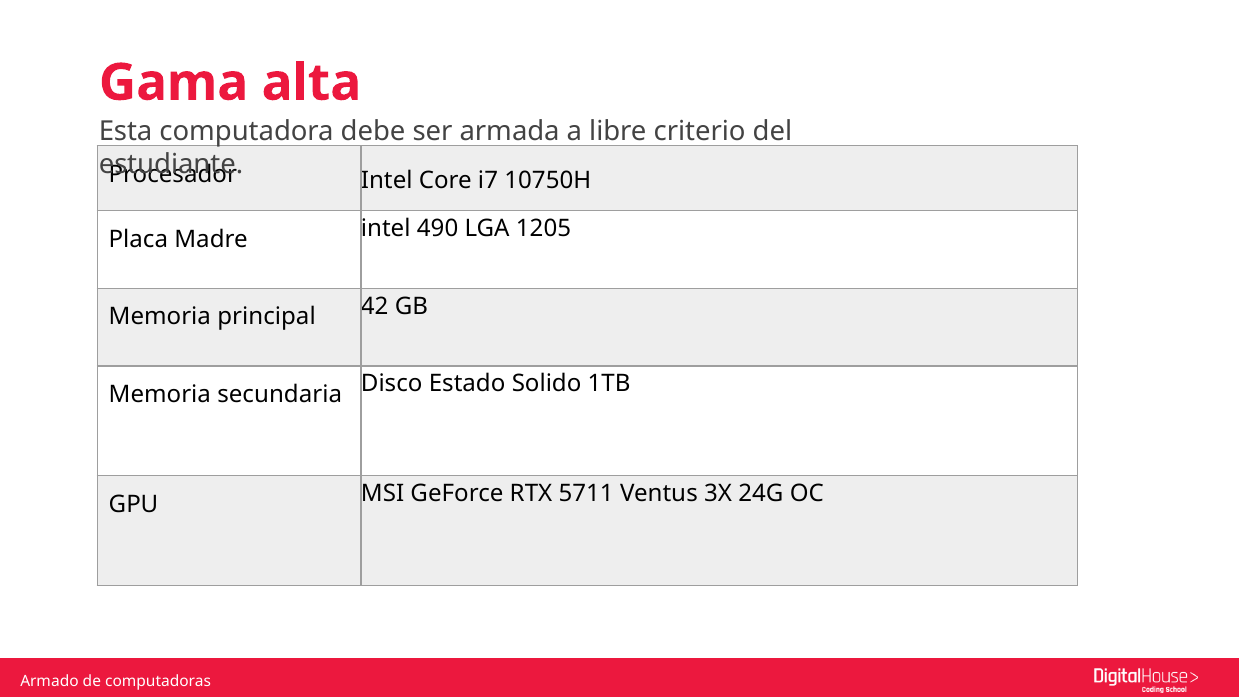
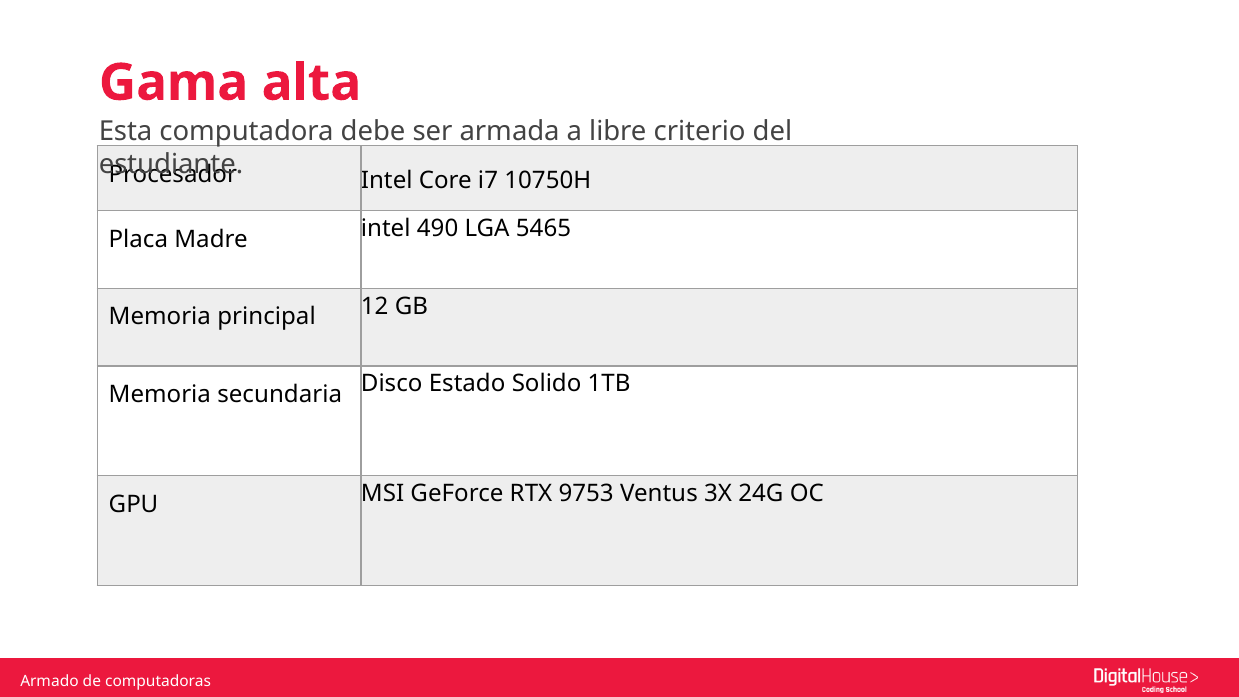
1205: 1205 -> 5465 (543, 228)
42: 42 -> 12 (375, 306)
5711: 5711 -> 9753 (586, 494)
